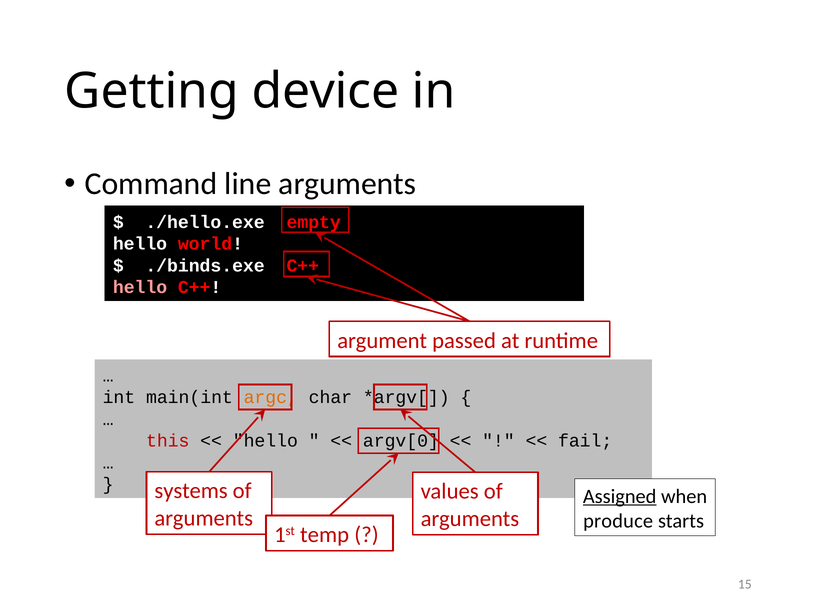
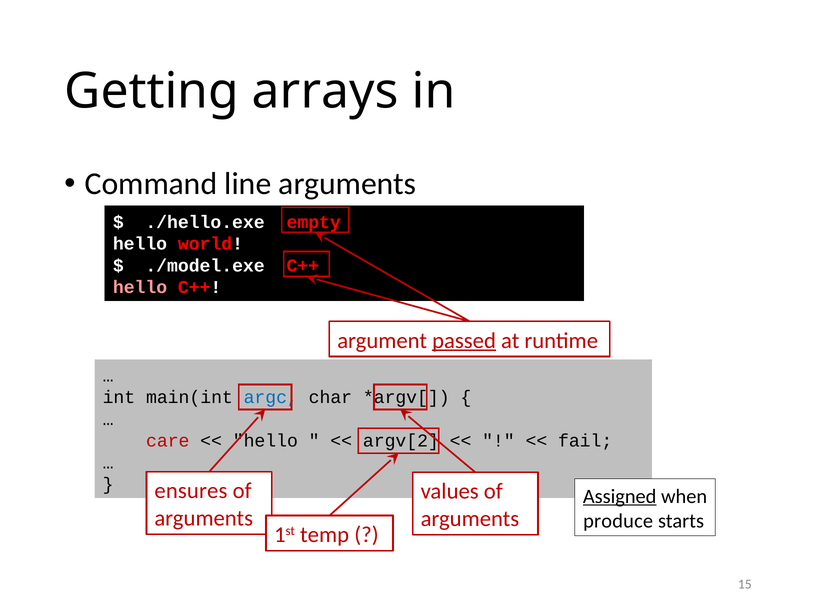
device: device -> arrays (325, 91)
./binds.exe: ./binds.exe -> ./model.exe (205, 266)
passed underline: none -> present (464, 341)
argc colour: orange -> blue (271, 397)
this: this -> care (168, 441)
argv[0: argv[0 -> argv[2 (401, 441)
systems: systems -> ensures (191, 491)
